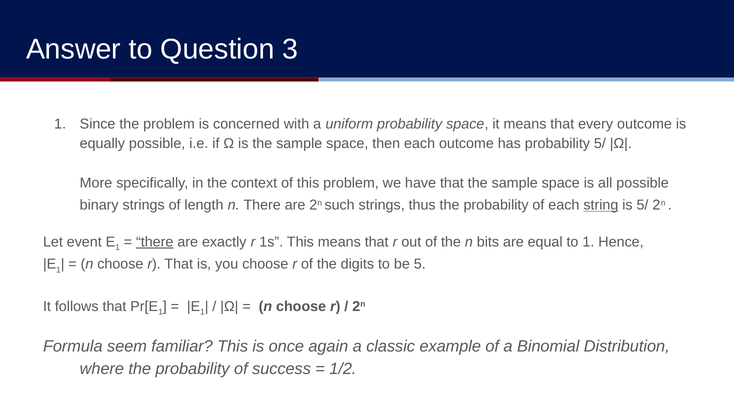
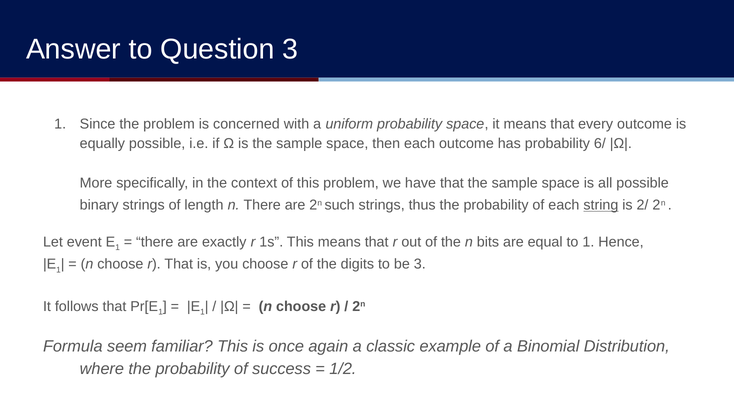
probability 5/: 5/ -> 6/ (600, 144)
is 5/: 5/ -> 2/ (642, 205)
there underline: present -> none (155, 242)
be 5: 5 -> 3 (420, 264)
